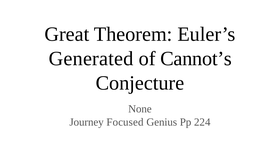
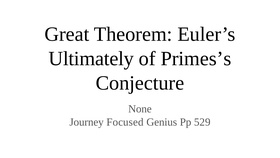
Generated: Generated -> Ultimately (91, 58)
Cannot’s: Cannot’s -> Primes’s (196, 58)
224: 224 -> 529 (202, 122)
